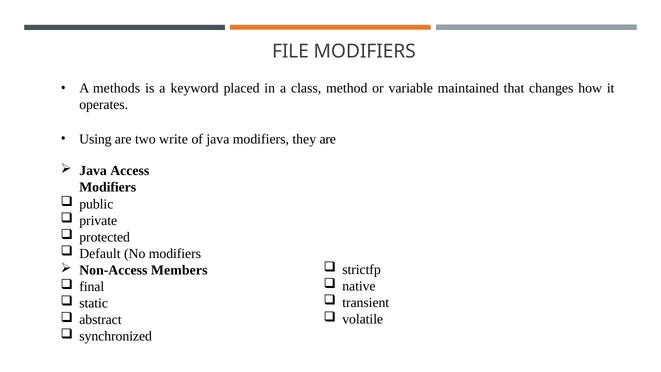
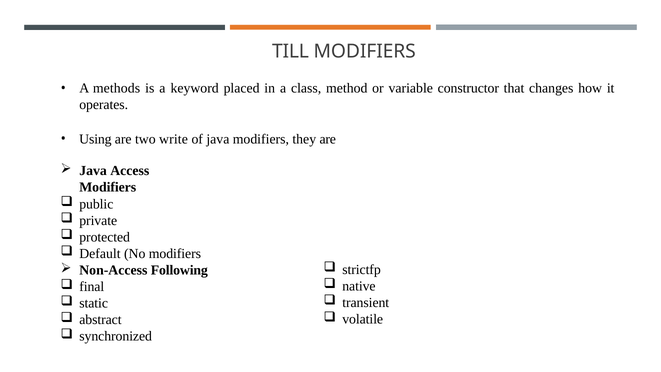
FILE: FILE -> TILL (290, 51)
maintained: maintained -> constructor (468, 88)
Members: Members -> Following (179, 270)
